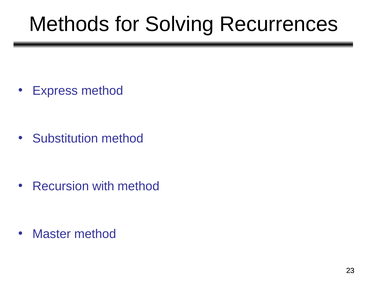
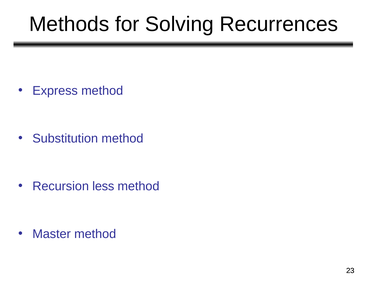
with: with -> less (103, 186)
